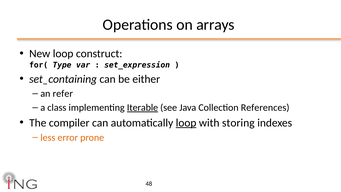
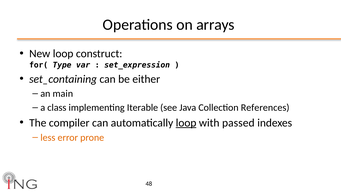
refer: refer -> main (63, 94)
Iterable underline: present -> none (142, 108)
storing: storing -> passed (238, 123)
